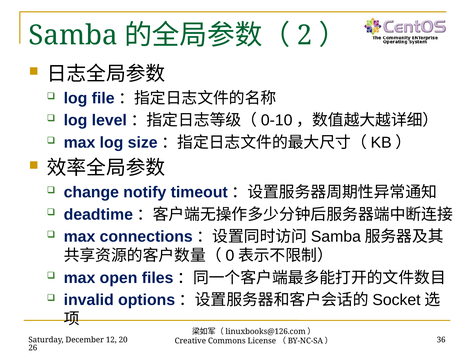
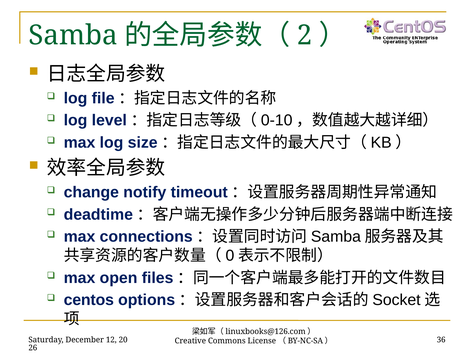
invalid: invalid -> centos (89, 300)
